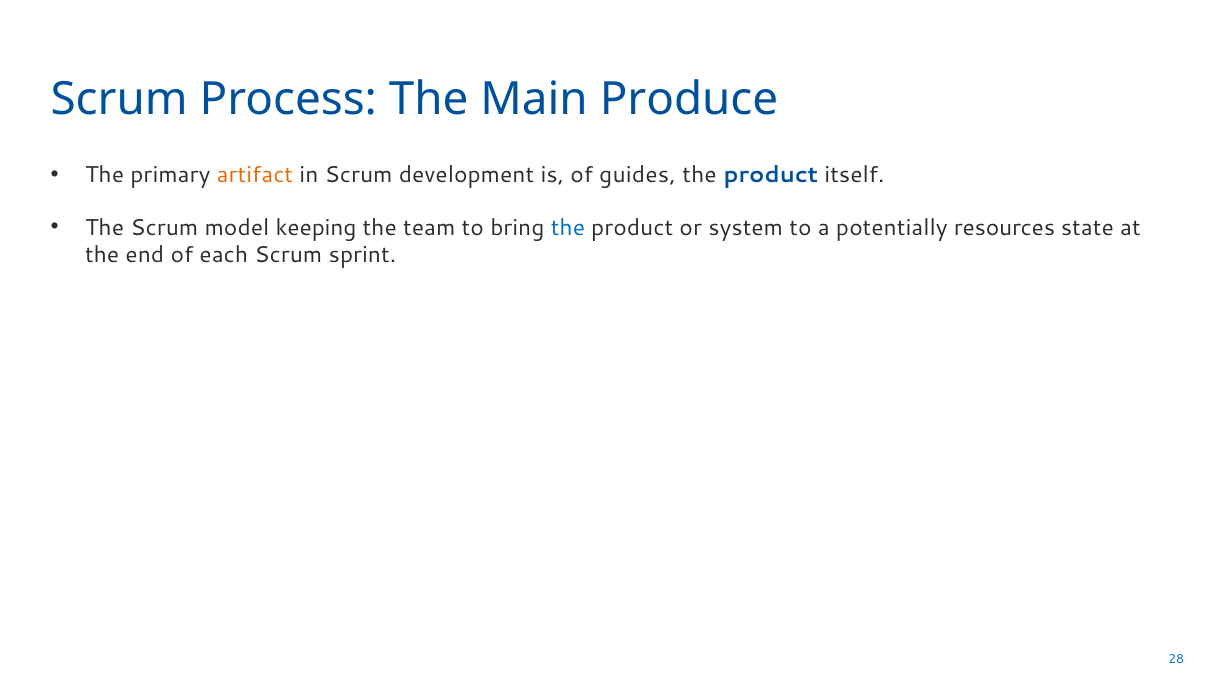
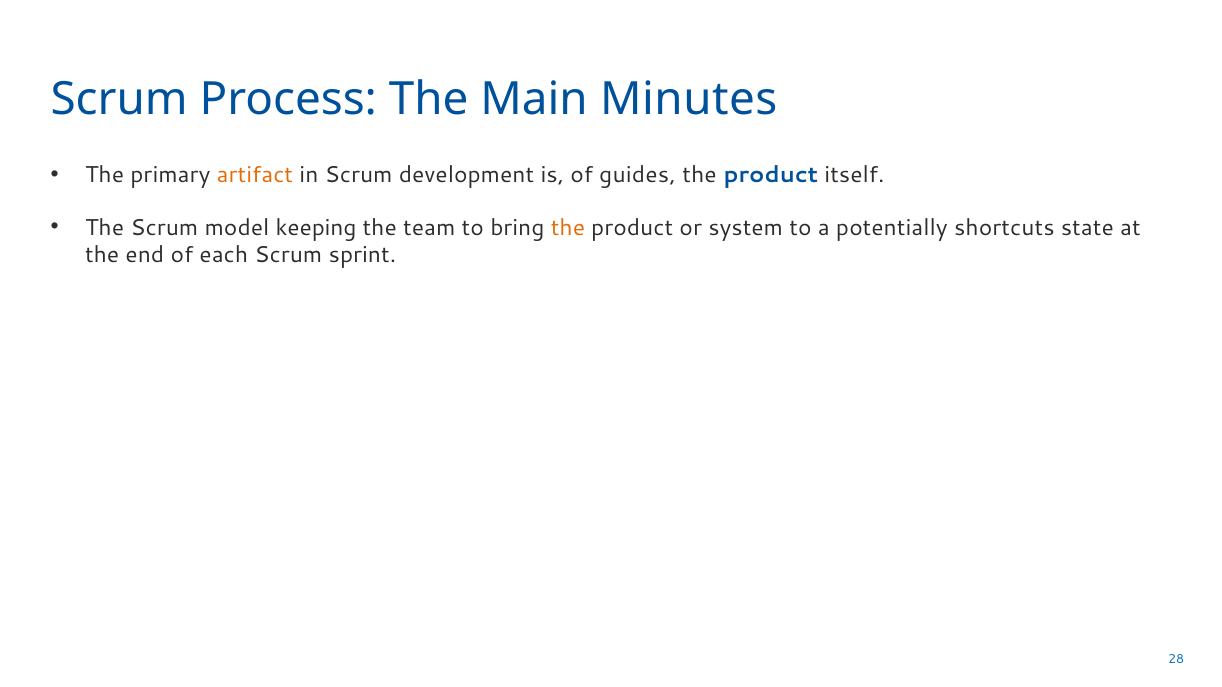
Produce: Produce -> Minutes (689, 99)
the colour: blue -> orange (568, 228)
resources: resources -> shortcuts (1004, 228)
